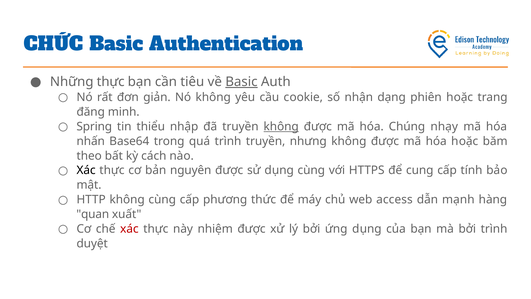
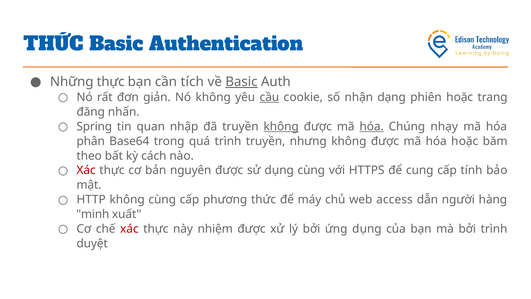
CHỨC: CHỨC -> THỨC (53, 44)
tiêu: tiêu -> tích (192, 82)
cầu underline: none -> present (269, 97)
minh: minh -> nhấn (124, 112)
thiểu: thiểu -> quan (151, 126)
hóa underline: none -> present (372, 126)
nhấn: nhấn -> phân (91, 141)
Xác colour: black -> red (86, 170)
mạnh: mạnh -> người (458, 200)
quan: quan -> minh (93, 214)
